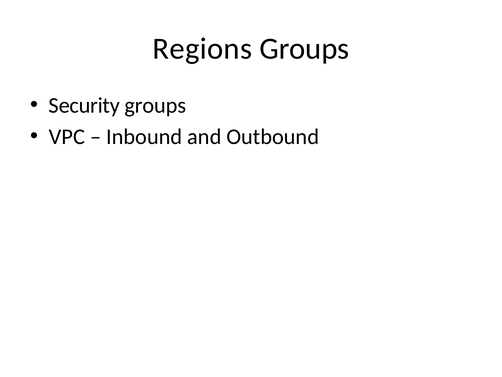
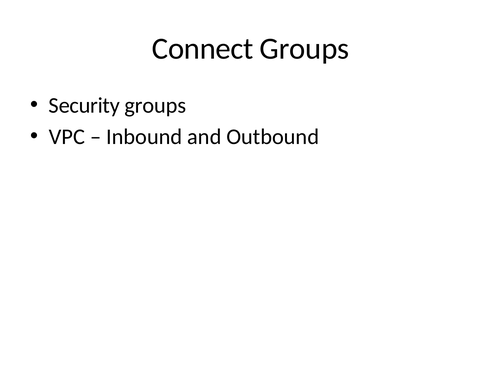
Regions: Regions -> Connect (203, 49)
